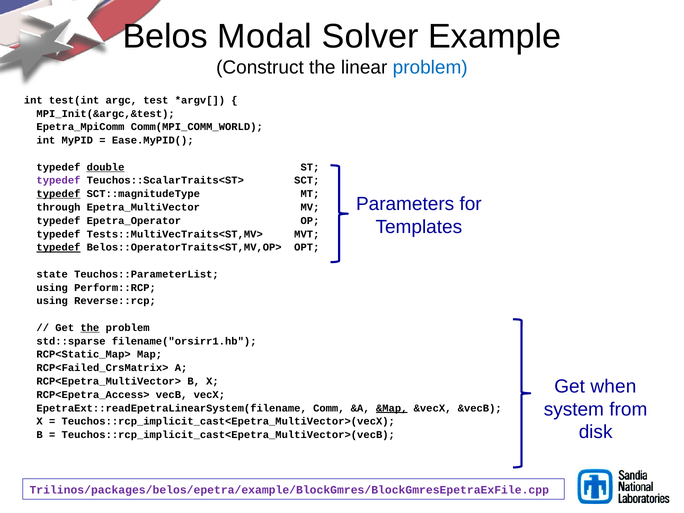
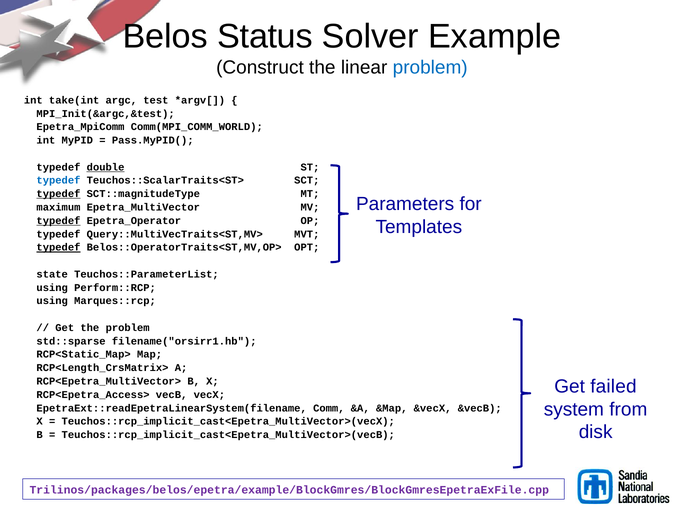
Modal: Modal -> Status (265, 37)
test(int: test(int -> take(int (74, 100)
Ease.MyPID(: Ease.MyPID( -> Pass.MyPID( (153, 140)
typedef colour: purple -> blue (58, 181)
through: through -> maximum (58, 207)
typedef underline: none -> present (58, 221)
Tests::MultiVecTraits<ST,MV>: Tests::MultiVecTraits<ST,MV> -> Query::MultiVecTraits<ST,MV> (175, 234)
Reverse::rcp: Reverse::rcp -> Marques::rcp (115, 301)
the underline: present -> none (90, 328)
RCP<Failed_CrsMatrix>: RCP<Failed_CrsMatrix> -> RCP<Length_CrsMatrix> (102, 368)
when: when -> failed (613, 387)
&Map underline: present -> none (392, 408)
